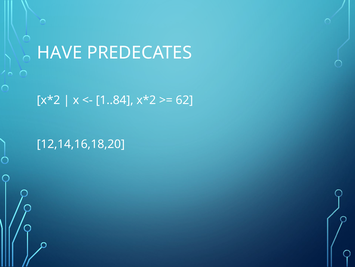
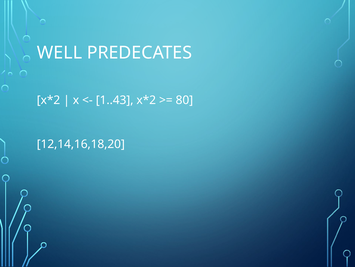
HAVE: HAVE -> WELL (59, 53)
1..84: 1..84 -> 1..43 (115, 100)
62: 62 -> 80 (184, 100)
